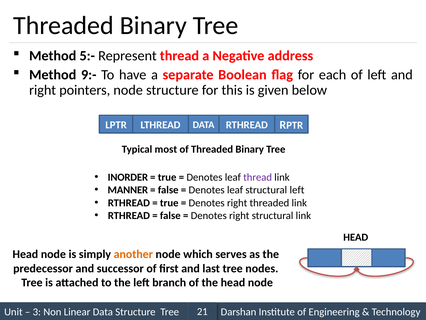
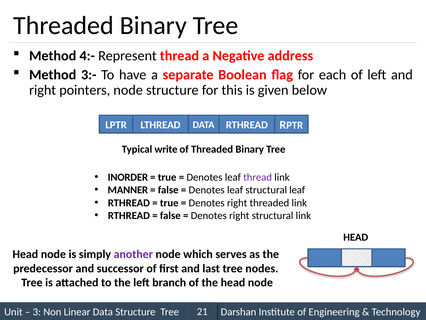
5:-: 5:- -> 4:- (87, 56)
9:-: 9:- -> 3:- (89, 75)
most: most -> write (166, 149)
structural left: left -> leaf (297, 190)
another colour: orange -> purple (133, 254)
